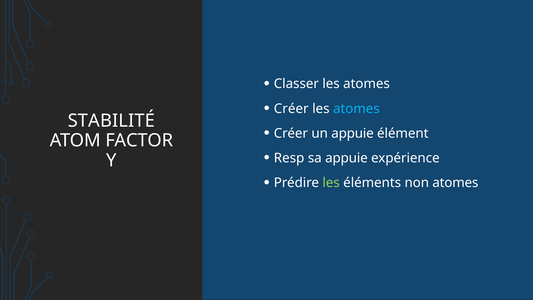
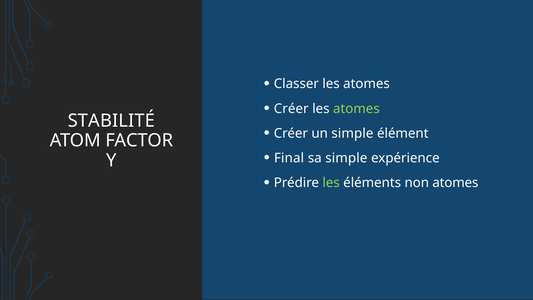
atomes colour: light blue -> light green (356, 109)
un appuie: appuie -> simple (352, 133)
Resp: Resp -> Final (289, 158)
sa appuie: appuie -> simple (346, 158)
